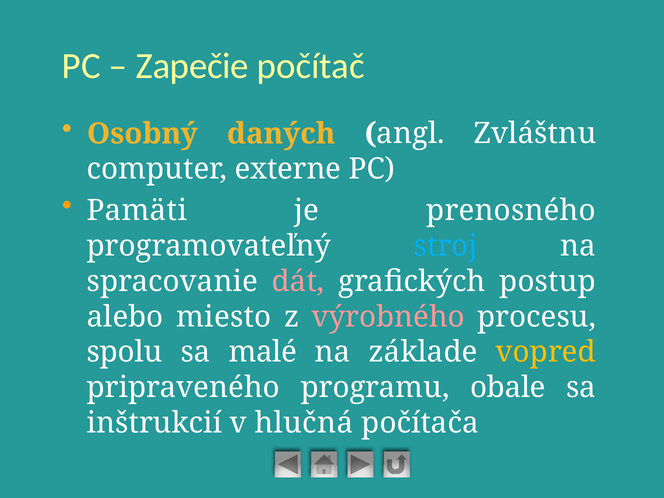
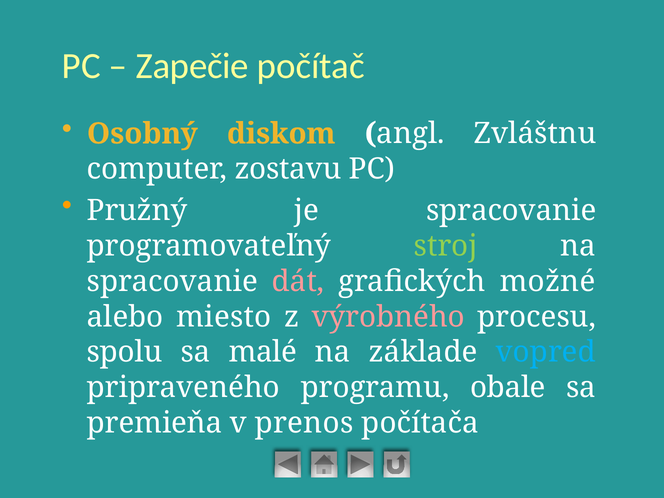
daných: daných -> diskom (281, 134)
externe: externe -> zostavu (288, 169)
Pamäti: Pamäti -> Pružný (137, 211)
je prenosného: prenosného -> spracovanie (511, 211)
stroj colour: light blue -> light green (446, 246)
postup: postup -> možné (548, 281)
vopred colour: yellow -> light blue (546, 352)
inštrukcií: inštrukcií -> premieňa (155, 423)
hlučná: hlučná -> prenos (304, 423)
